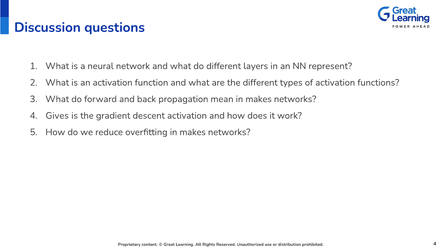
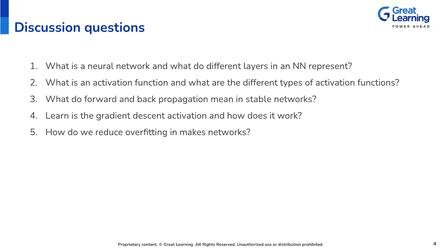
mean in makes: makes -> stable (259, 99)
Gives: Gives -> Learn (57, 116)
